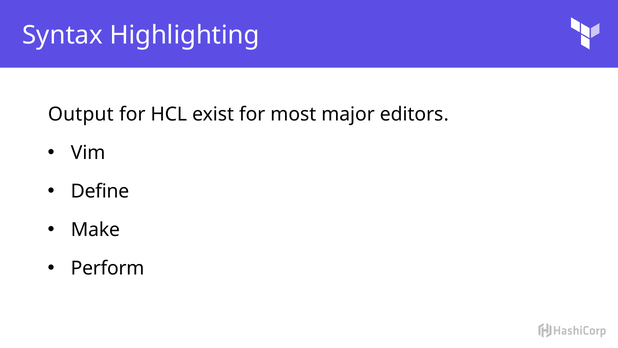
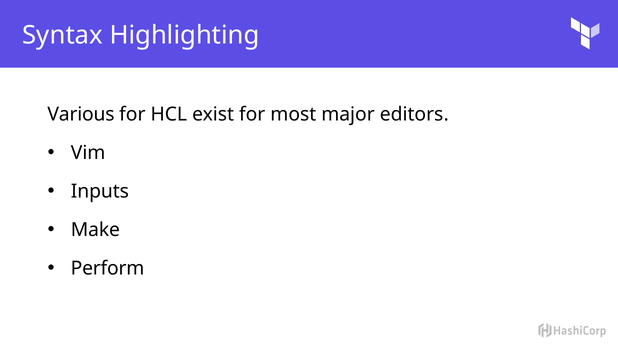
Output: Output -> Various (81, 114)
Define: Define -> Inputs (100, 191)
